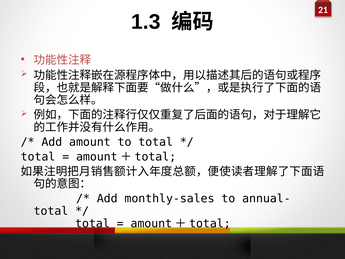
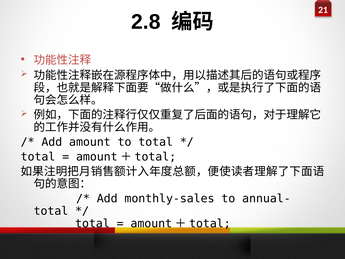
1.3: 1.3 -> 2.8 (146, 22)
